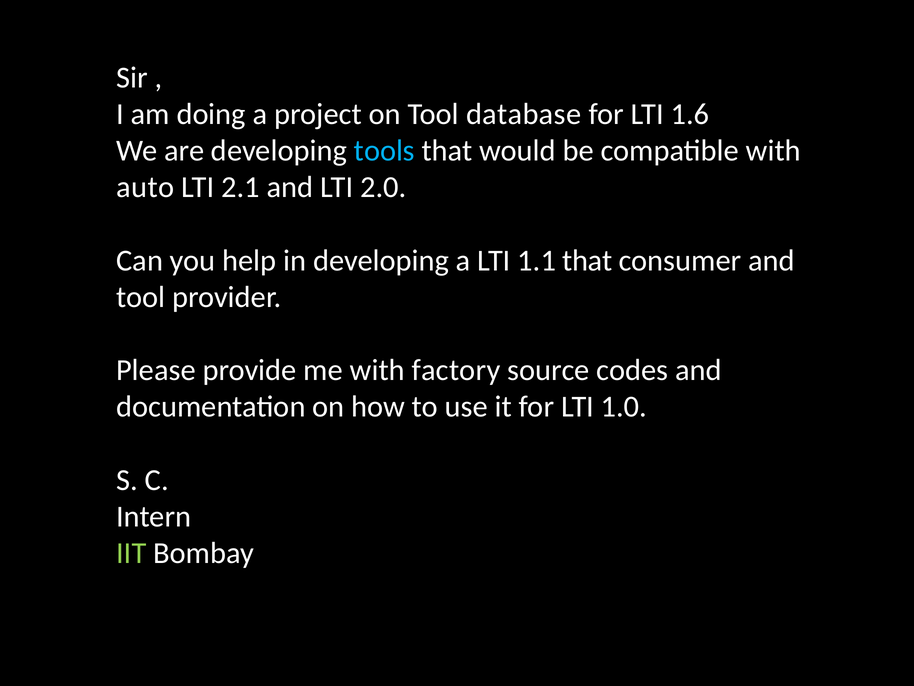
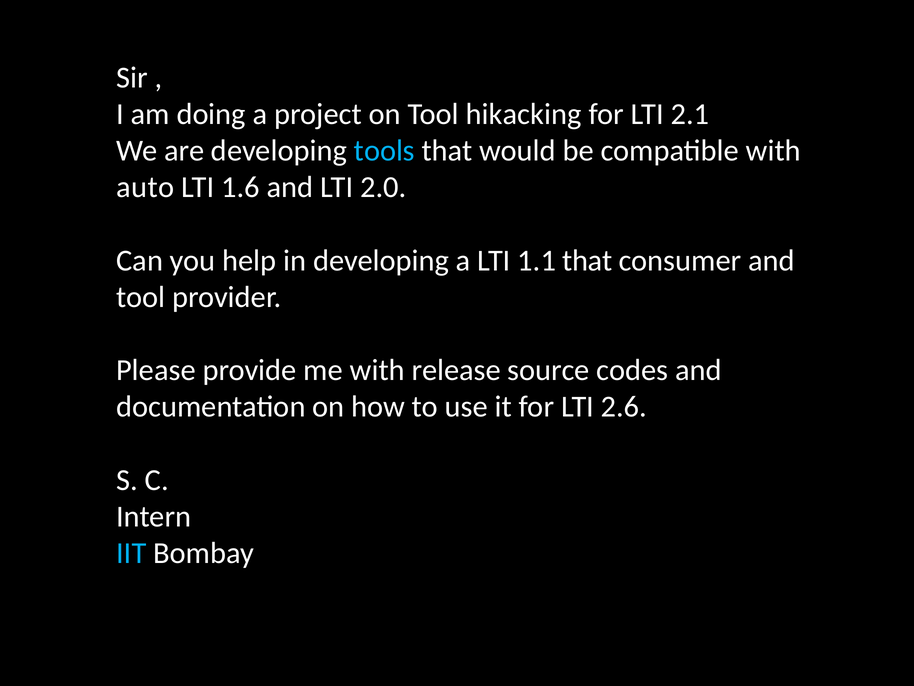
database: database -> hikacking (524, 114)
1.6: 1.6 -> 2.1 (690, 114)
2.1: 2.1 -> 1.6 (241, 187)
factory: factory -> release (456, 370)
1.0: 1.0 -> 2.6 (624, 407)
IIT colour: light green -> light blue (131, 553)
